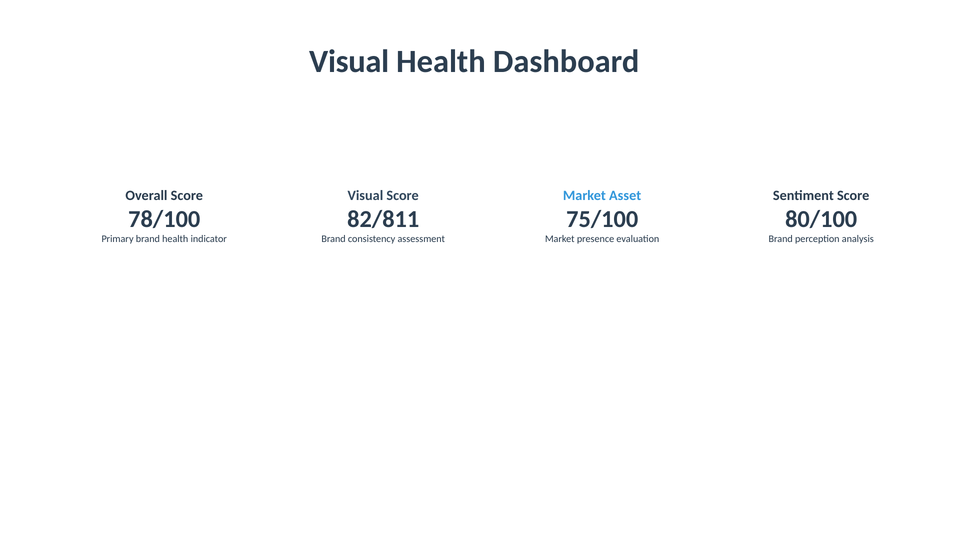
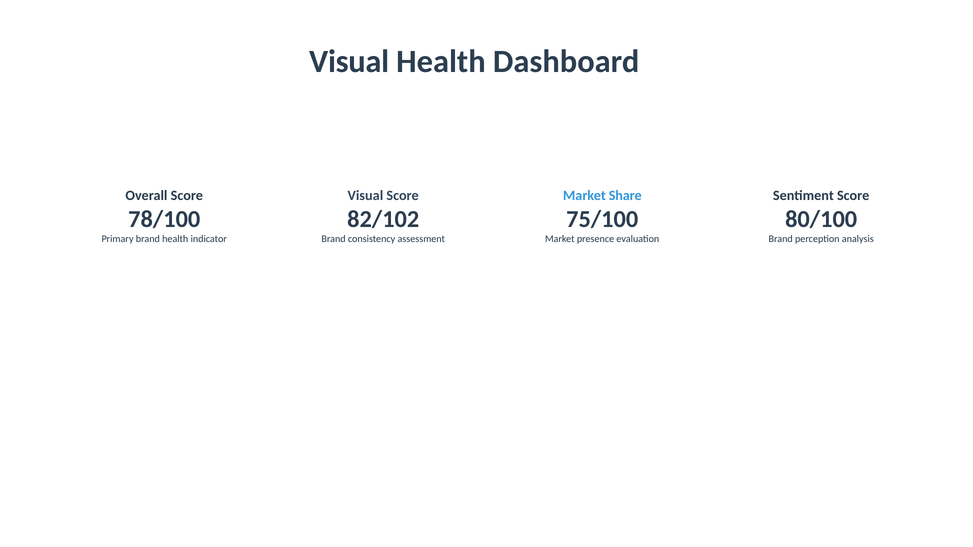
Asset: Asset -> Share (625, 196)
82/811: 82/811 -> 82/102 (383, 219)
